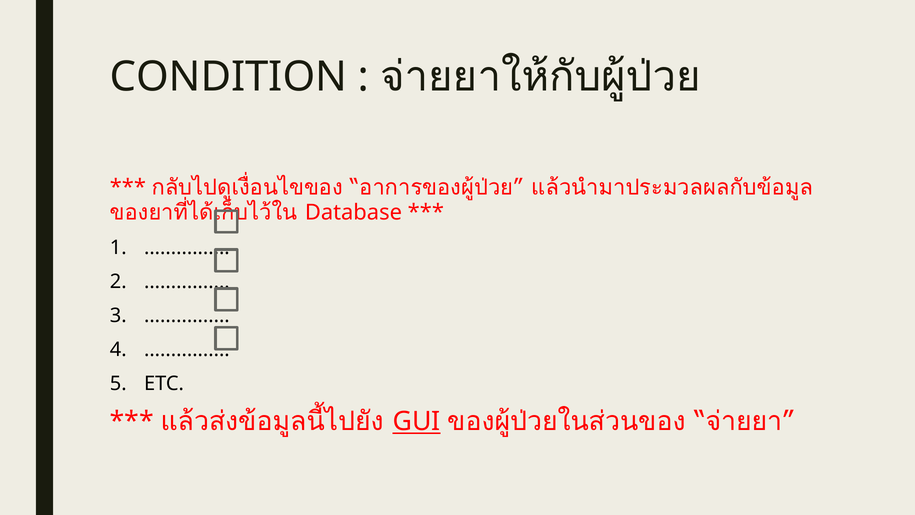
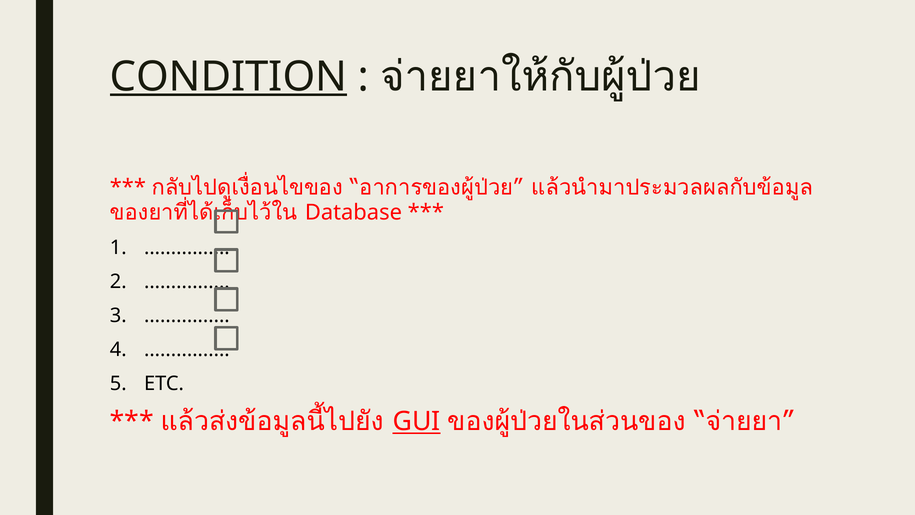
CONDITION underline: none -> present (228, 77)
